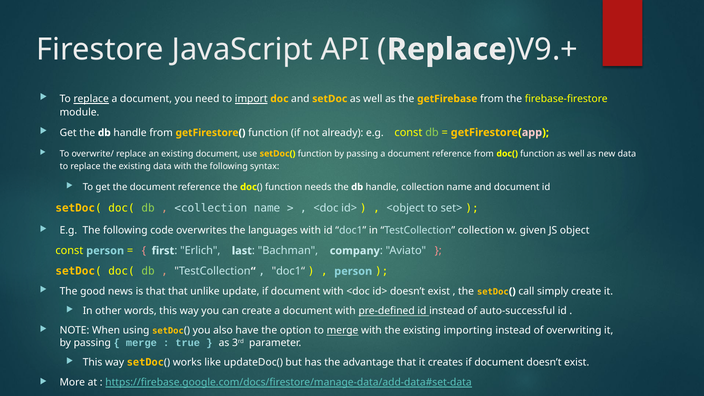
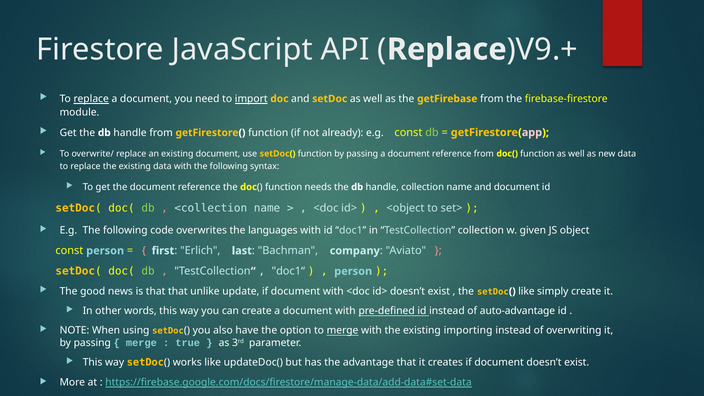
call: call -> like (526, 291)
auto-successful: auto-successful -> auto-advantage (517, 311)
